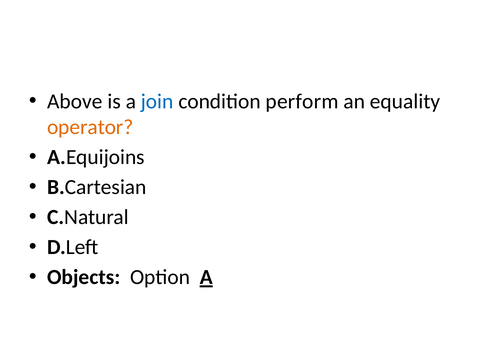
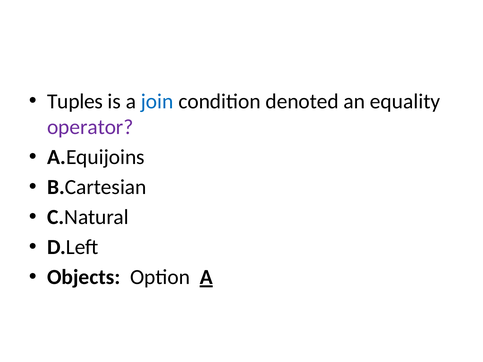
Above: Above -> Tuples (75, 101)
perform: perform -> denoted (302, 101)
operator colour: orange -> purple (90, 127)
